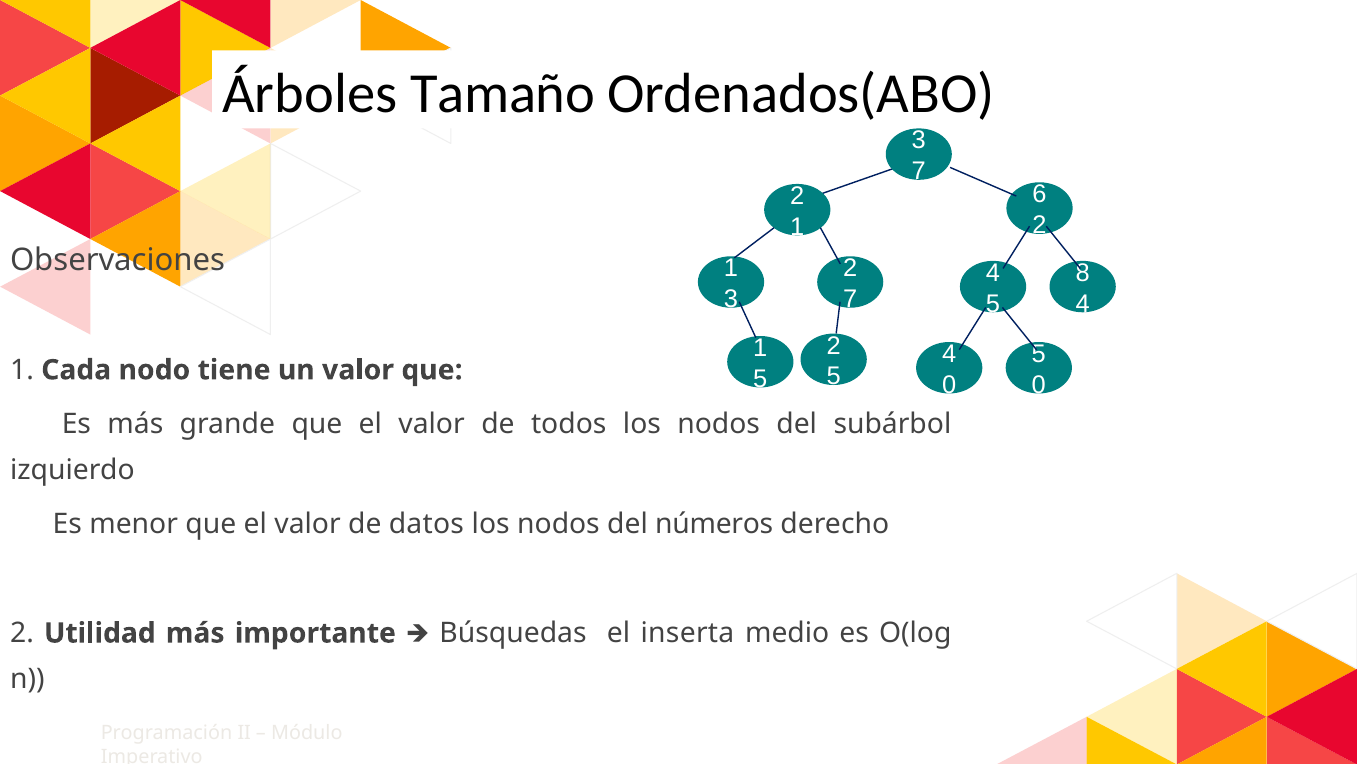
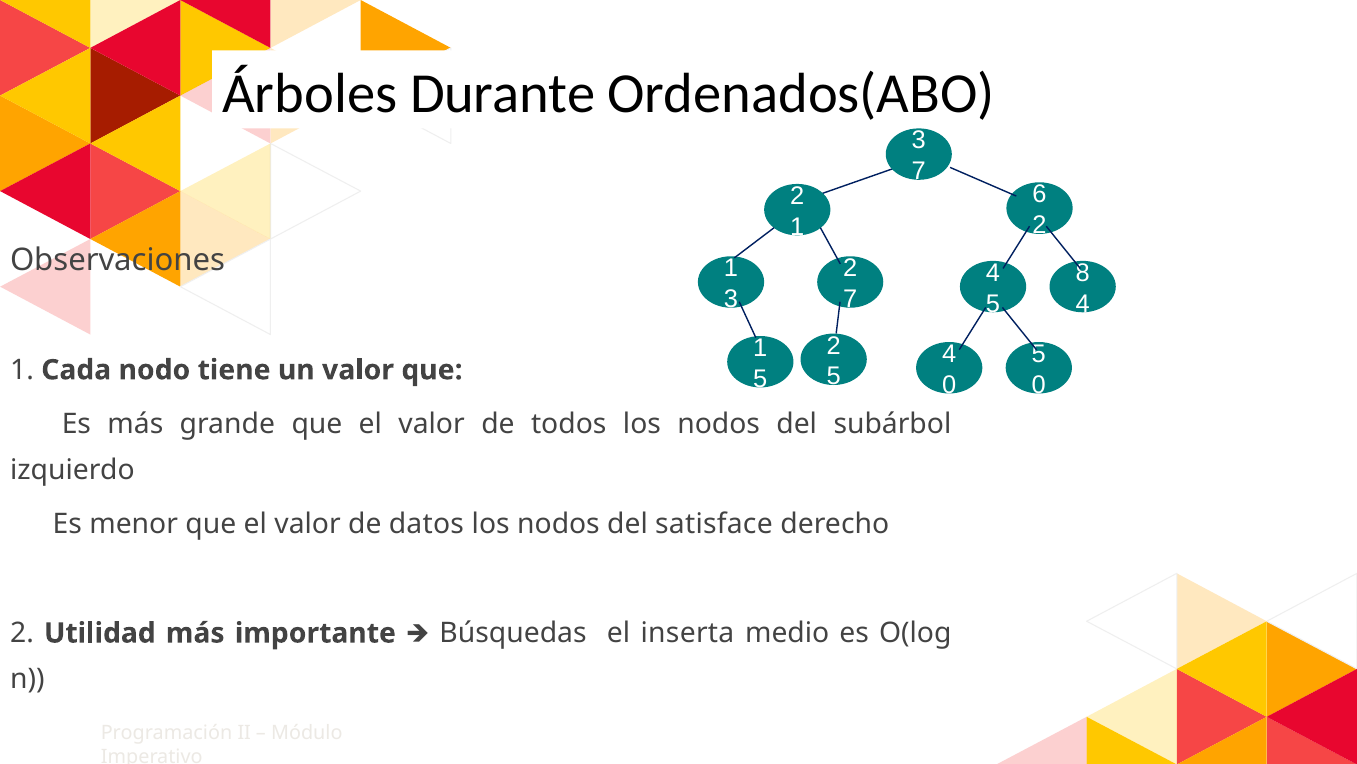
Tamaño: Tamaño -> Durante (503, 93)
números: números -> satisface (714, 524)
